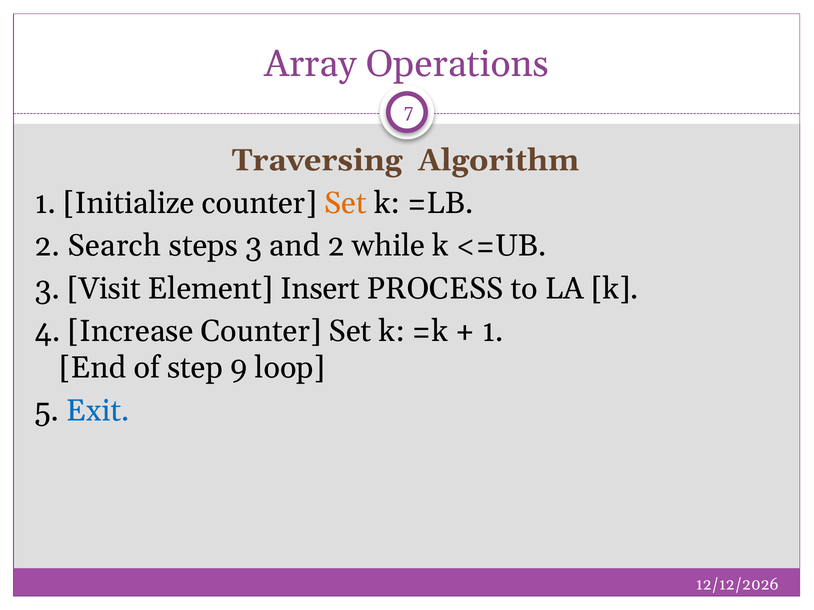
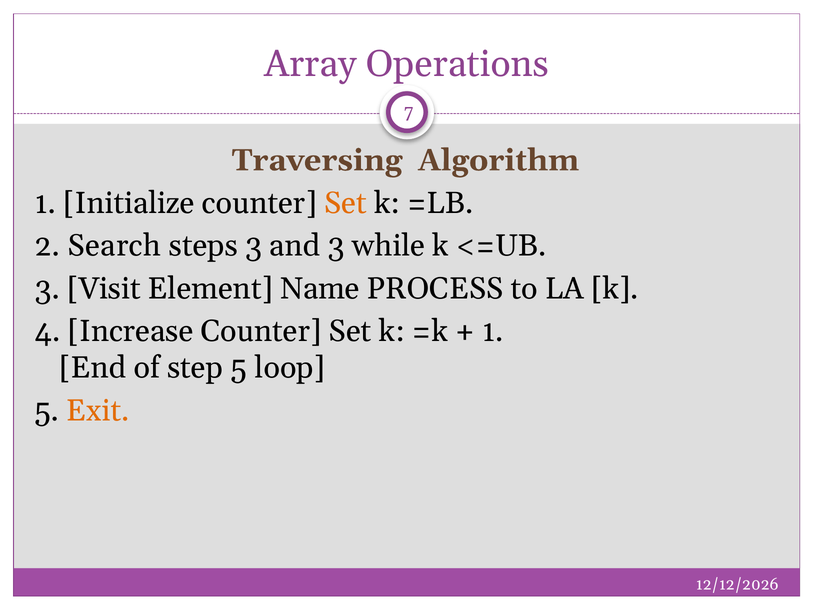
and 2: 2 -> 3 (336, 246)
Insert: Insert -> Name (320, 289)
step 9: 9 -> 5 (239, 368)
Exit colour: blue -> orange (98, 411)
